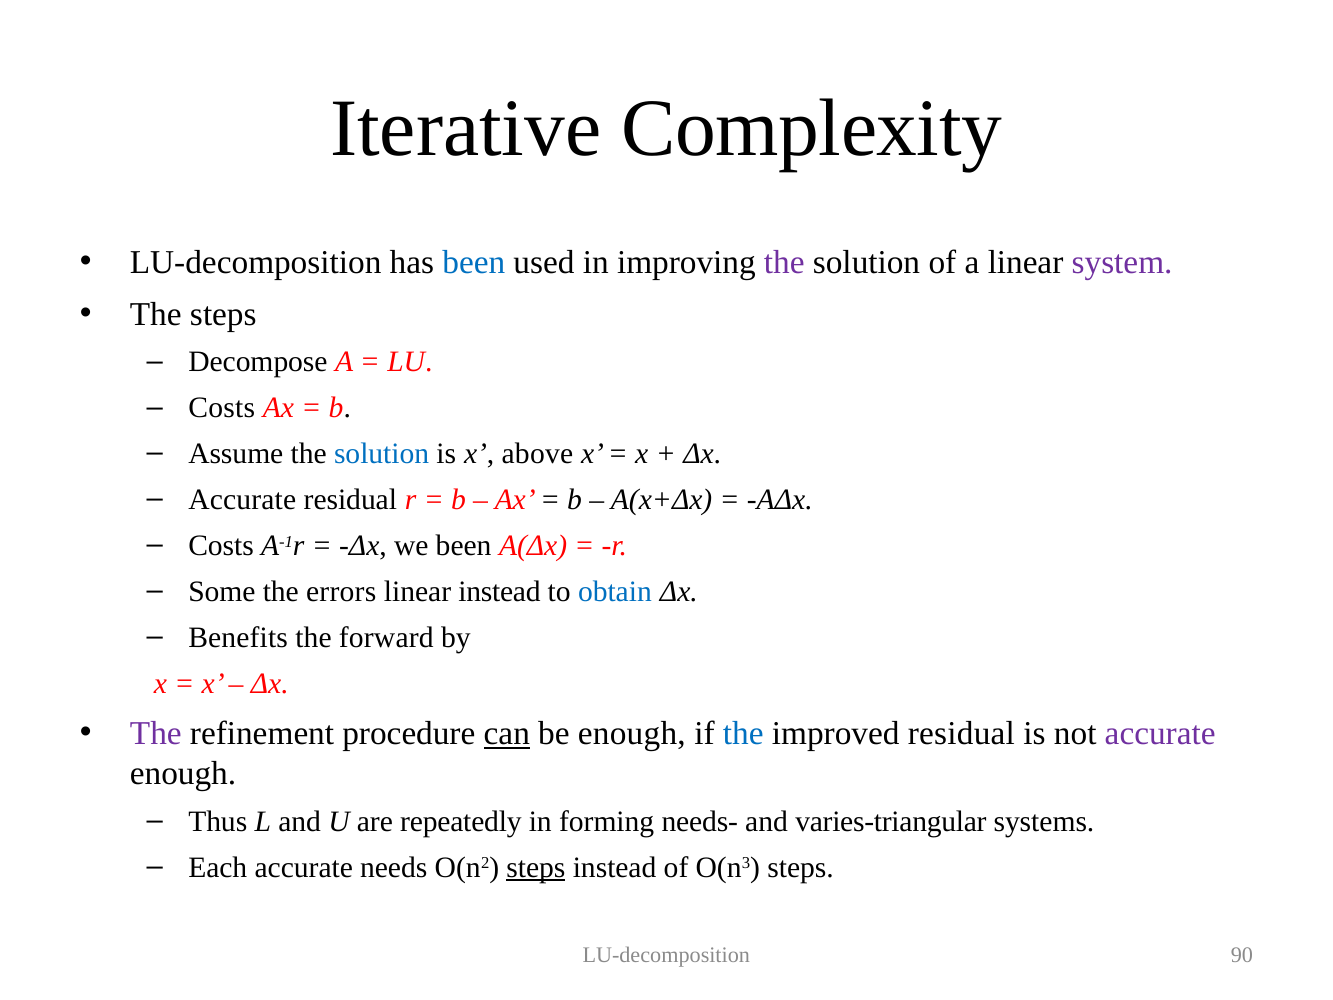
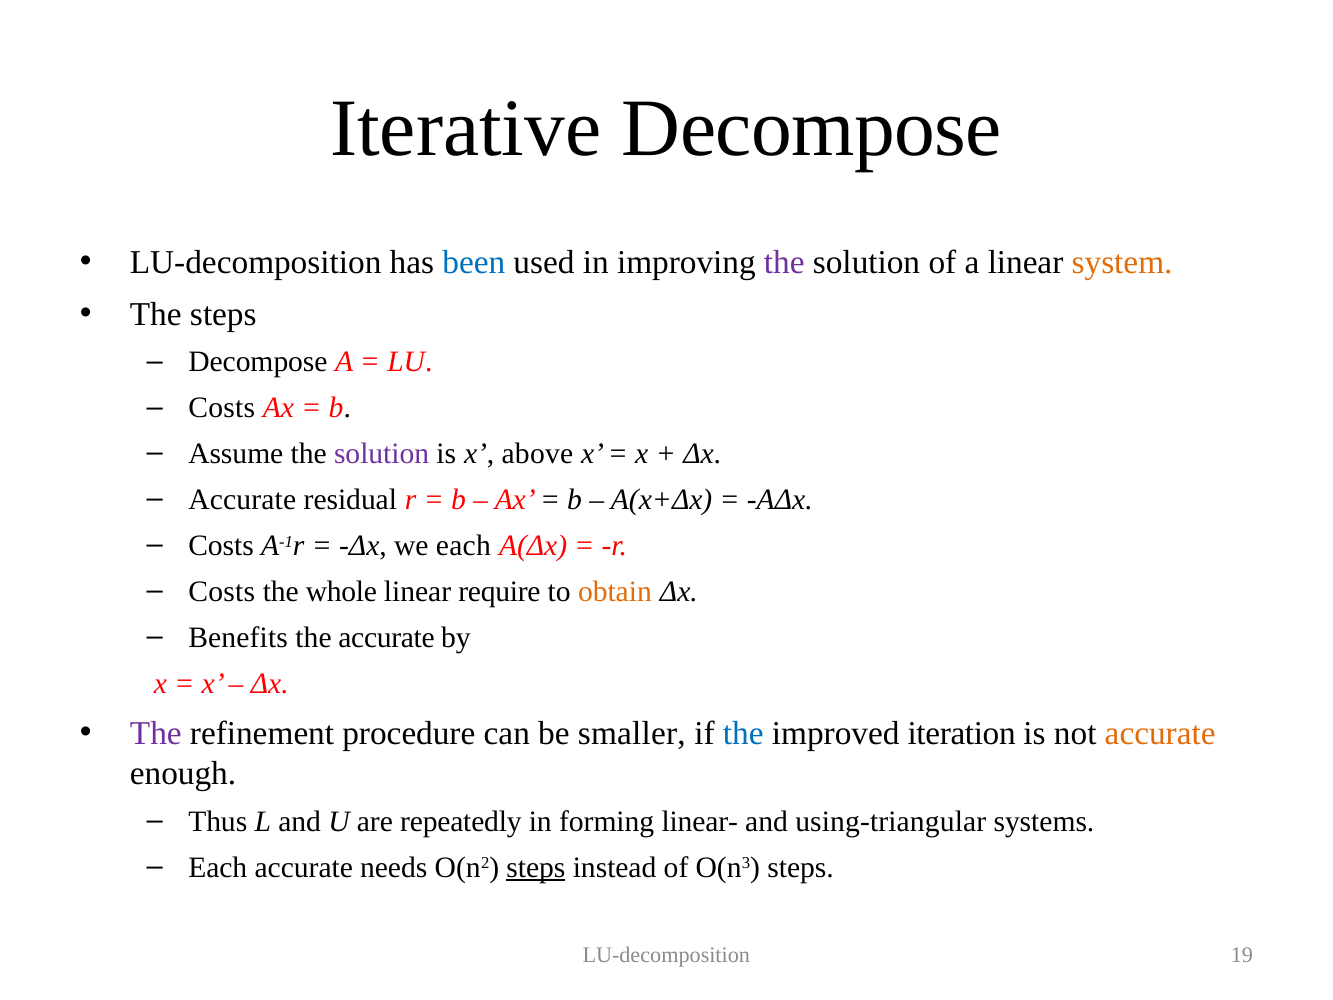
Iterative Complexity: Complexity -> Decompose (812, 129)
system colour: purple -> orange (1122, 262)
solution colour: blue -> purple (382, 454)
we been: been -> each (463, 546)
Some: Some -> Costs (222, 592)
errors: errors -> whole (341, 592)
linear instead: instead -> require (499, 592)
obtain colour: blue -> orange (615, 592)
the forward: forward -> accurate (387, 638)
can underline: present -> none (507, 733)
be enough: enough -> smaller (632, 733)
improved residual: residual -> iteration (962, 733)
accurate colour: purple -> orange (1160, 733)
needs-: needs- -> linear- (700, 821)
varies-triangular: varies-triangular -> using-triangular (891, 821)
90: 90 -> 19 (1242, 955)
